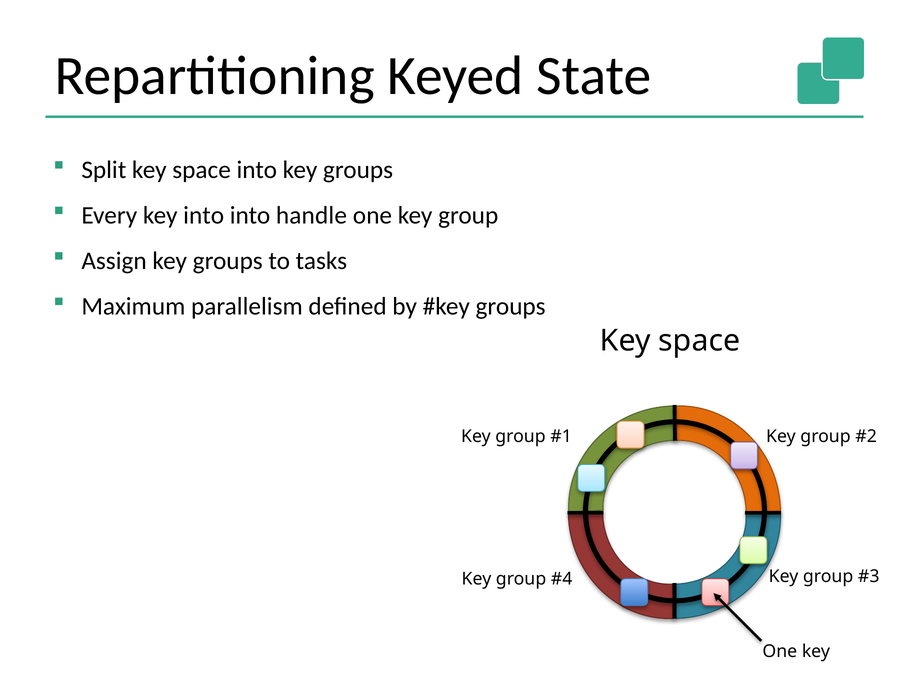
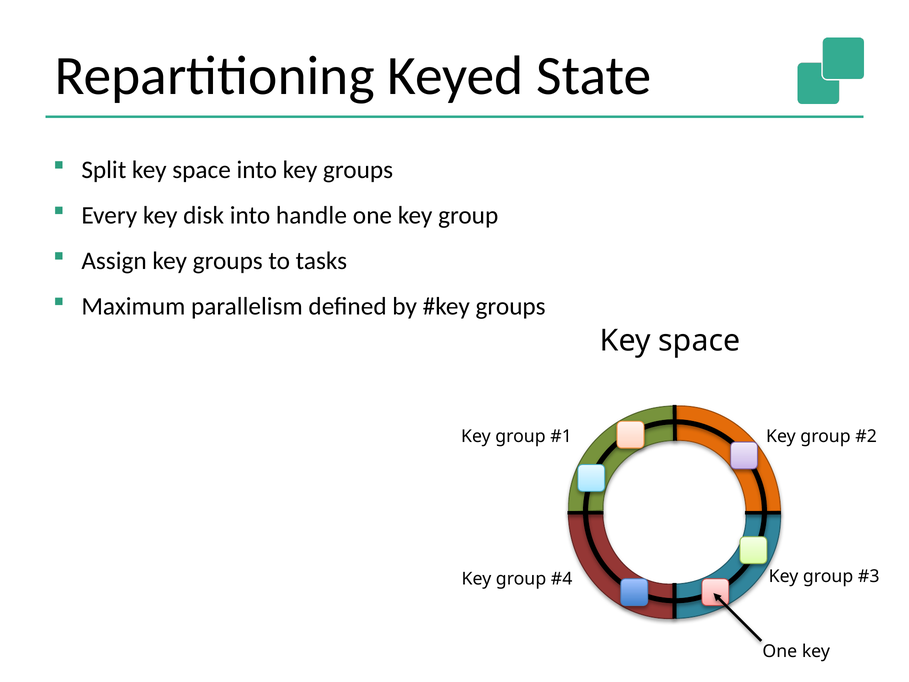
key into: into -> disk (204, 216)
